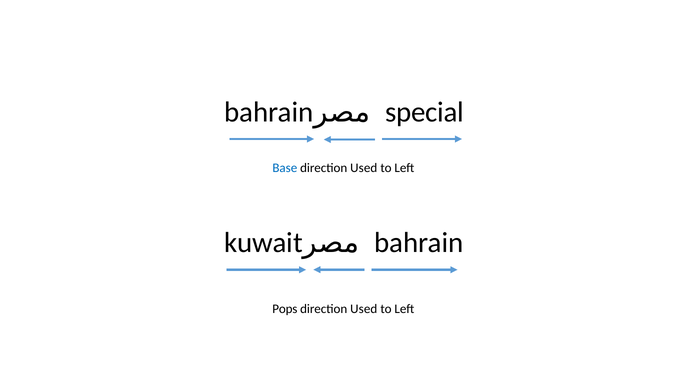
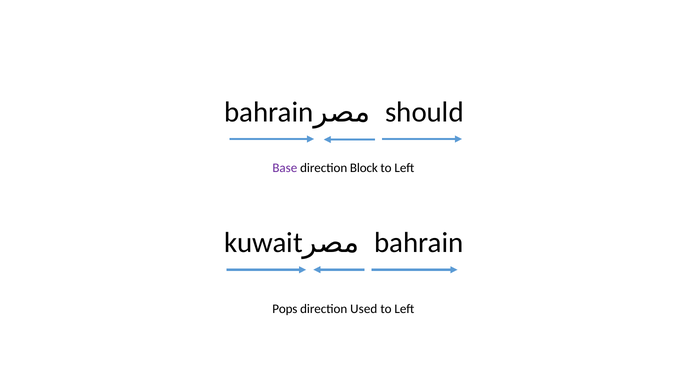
special: special -> should (424, 112)
Base colour: blue -> purple (285, 168)
Used: Used -> Block (364, 168)
